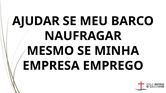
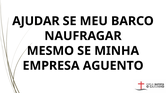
EMPREGO: EMPREGO -> AGUENTO (113, 66)
